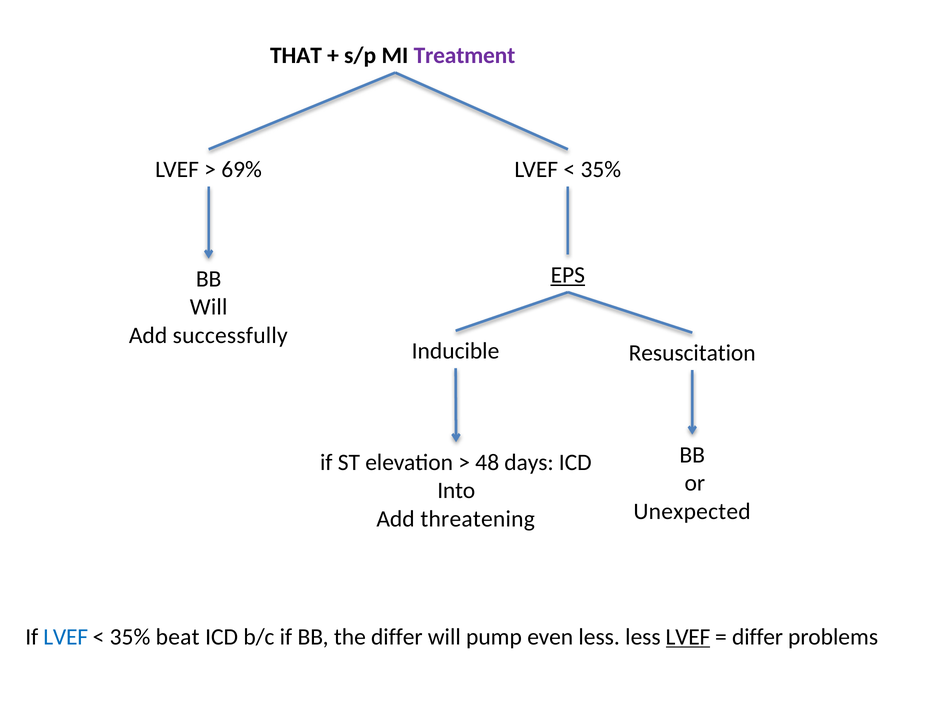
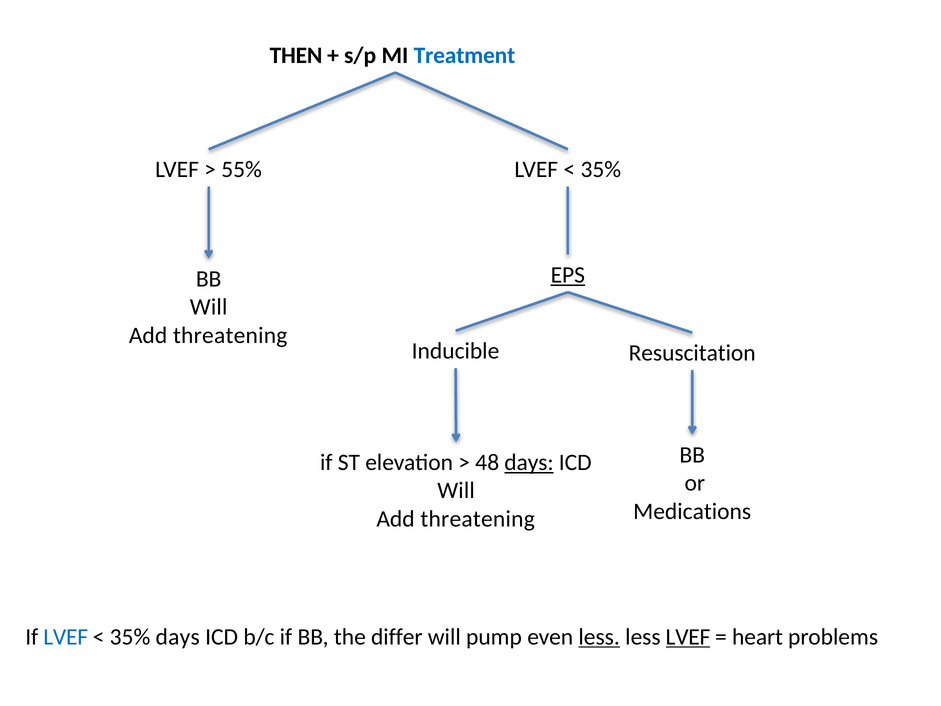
THAT: THAT -> THEN (296, 55)
Treatment colour: purple -> blue (464, 55)
69%: 69% -> 55% (242, 170)
successfully: successfully -> threatening (230, 335)
days underline: none -> present (529, 462)
Into: Into -> Will (456, 491)
Unexpected: Unexpected -> Medications (692, 511)
35% beat: beat -> days (178, 637)
less underline: none -> present (599, 637)
differ: differ -> heart (758, 637)
